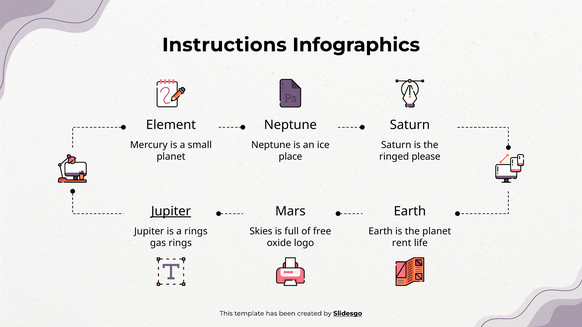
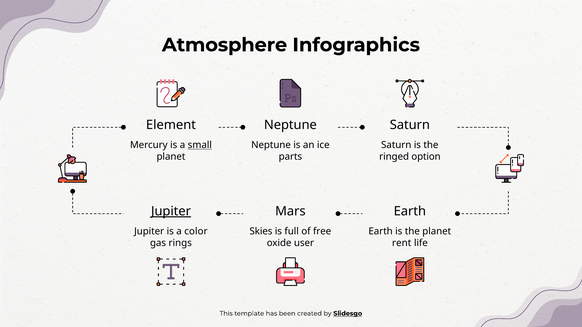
Instructions: Instructions -> Atmosphere (225, 45)
small underline: none -> present (200, 145)
place: place -> parts (290, 157)
please: please -> option (426, 157)
a rings: rings -> color (196, 232)
logo: logo -> user (304, 243)
